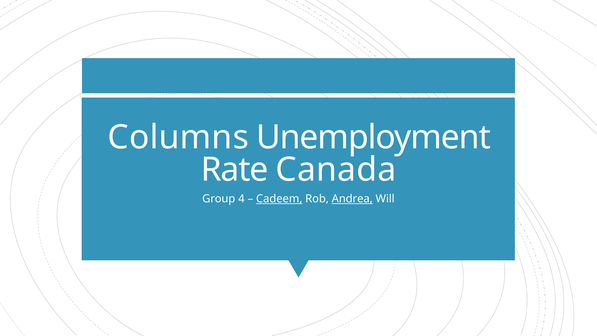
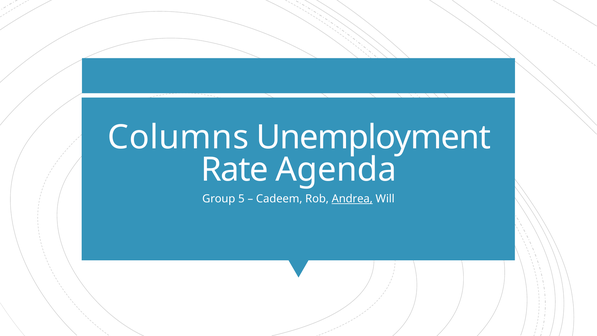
Canada: Canada -> Agenda (336, 170)
4: 4 -> 5 (241, 199)
Cadeem underline: present -> none (279, 199)
